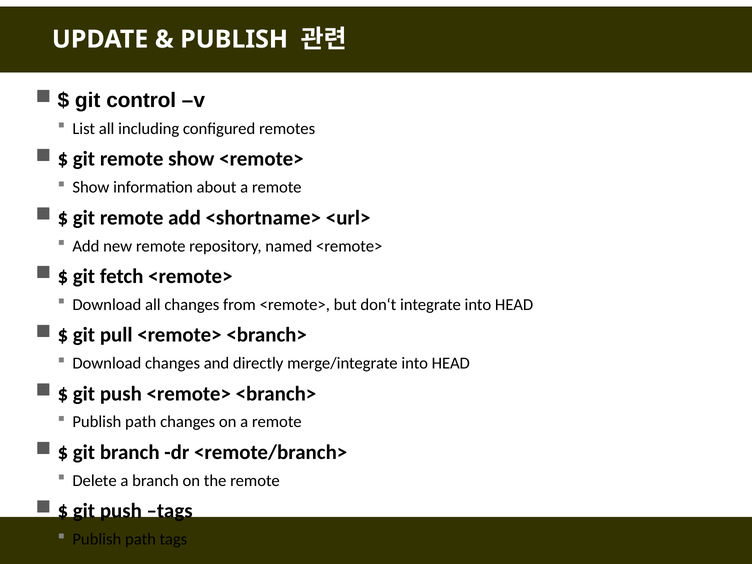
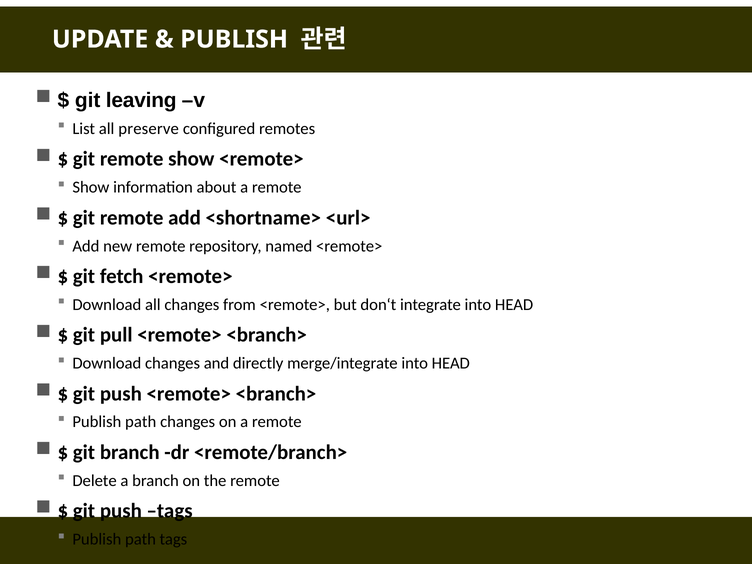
control: control -> leaving (141, 100)
including: including -> preserve (149, 129)
